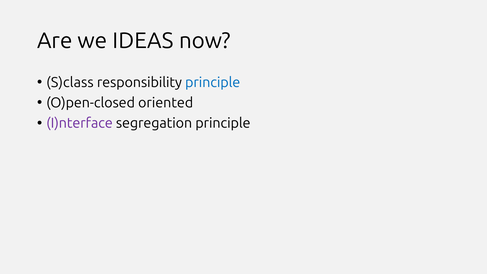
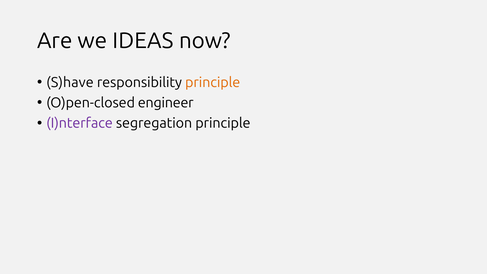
S)class: S)class -> S)have (70, 82)
principle colour: blue -> orange (213, 82)
oriented: oriented -> engineer (166, 103)
